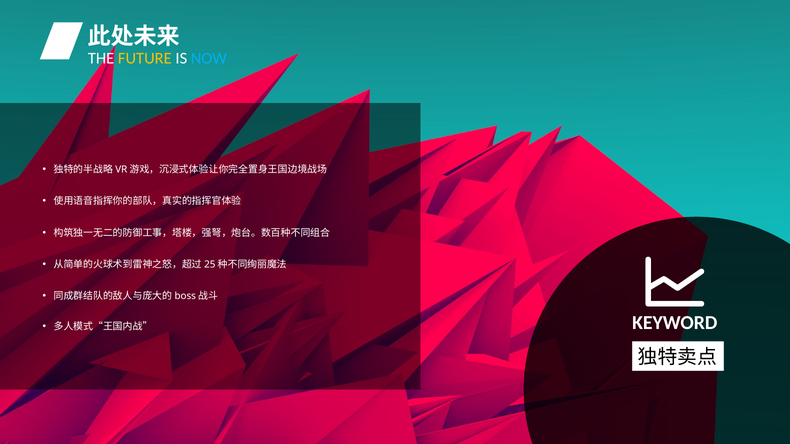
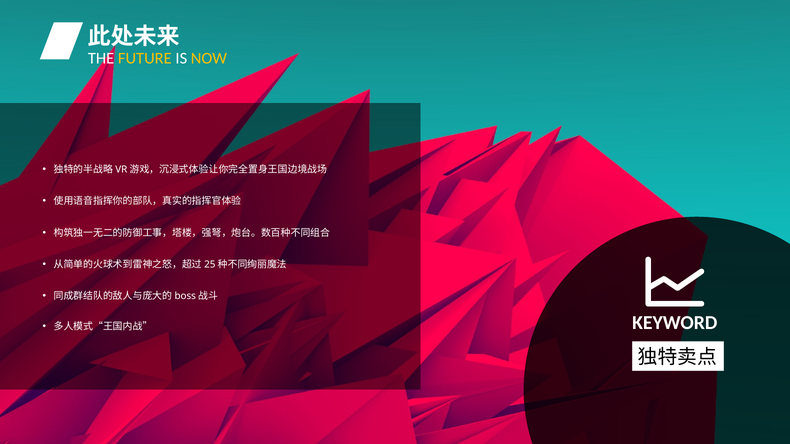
NOW colour: light blue -> yellow (209, 59)
